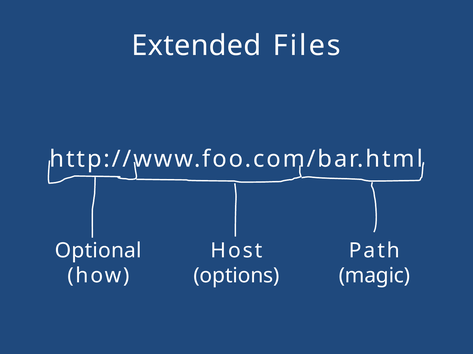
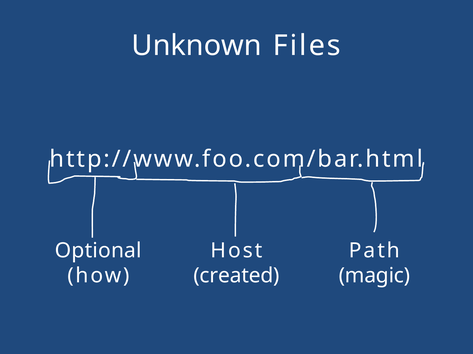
Extended: Extended -> Unknown (197, 46)
options: options -> created (237, 276)
